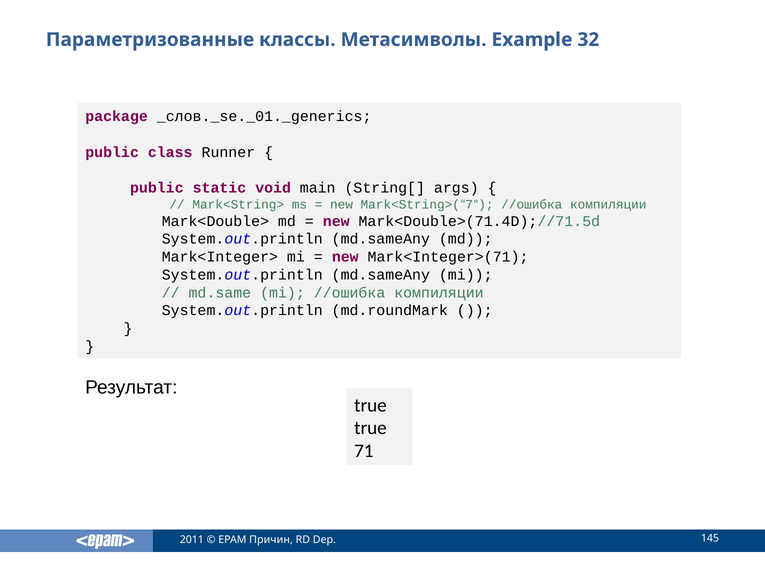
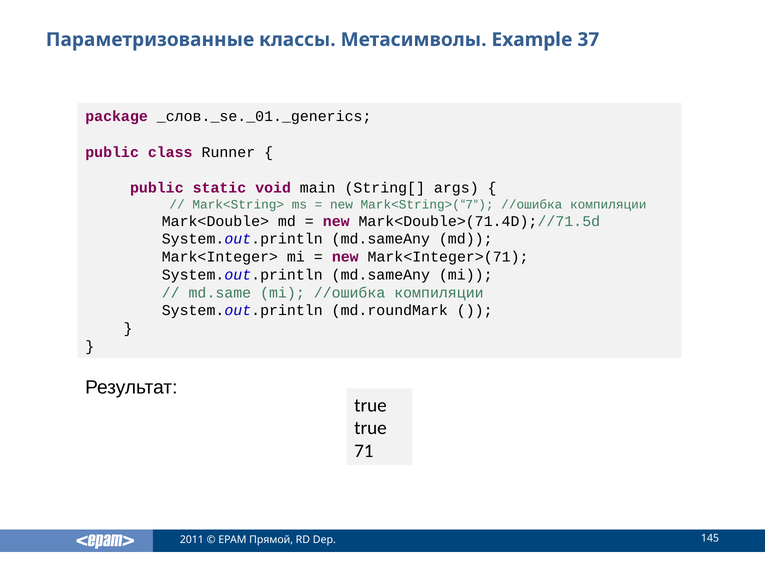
32: 32 -> 37 (588, 40)
Причин: Причин -> Прямой (271, 539)
